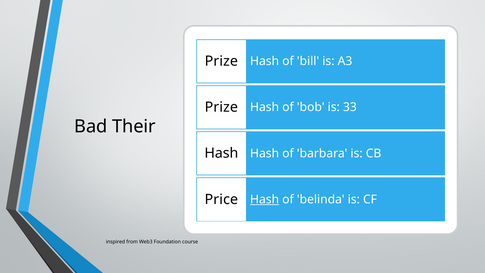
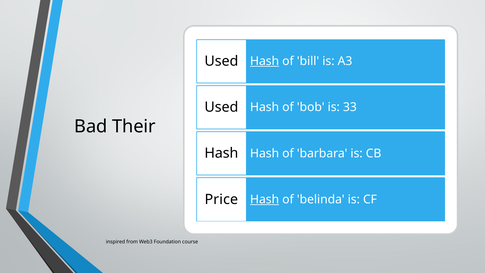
Prize: Prize -> Used (221, 61)
Hash underline: none -> present (265, 61)
Prize: Prize -> Used (221, 107)
